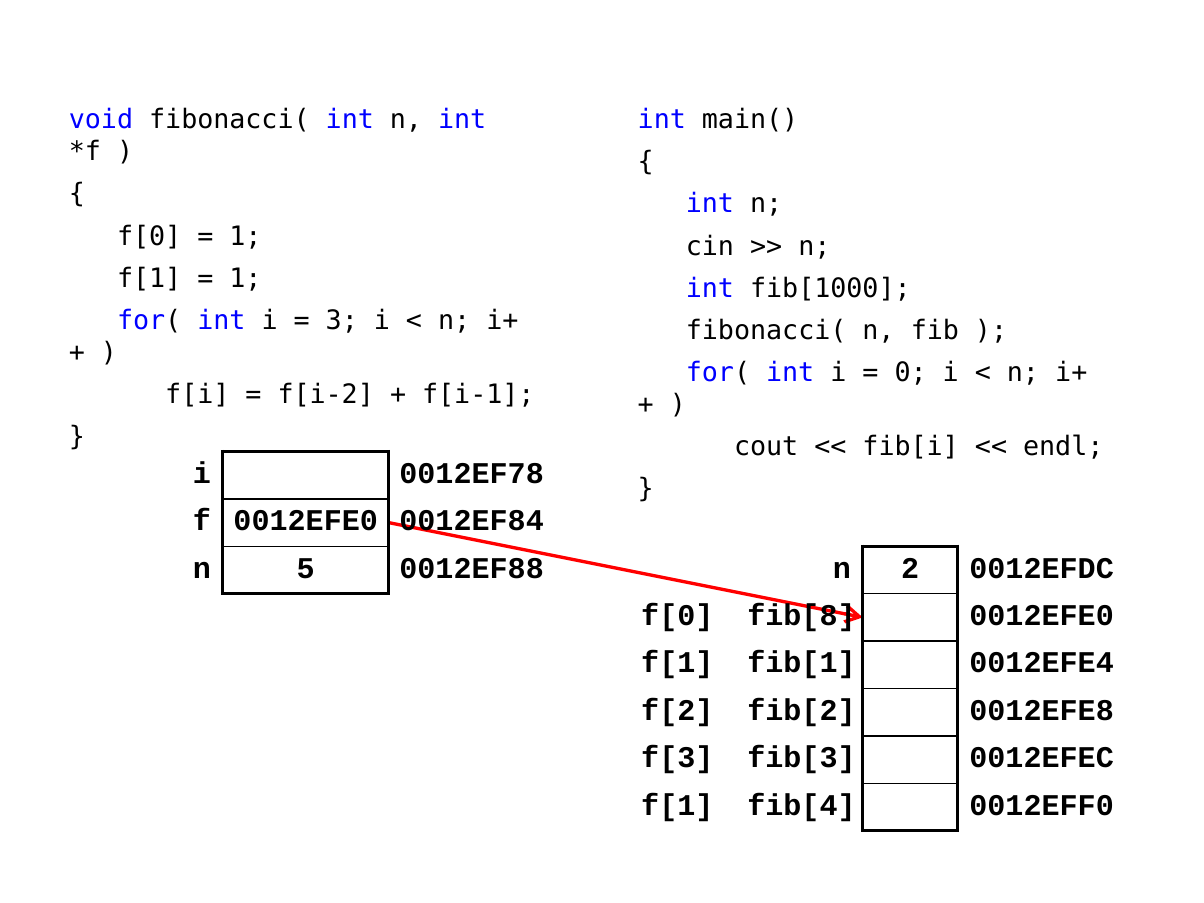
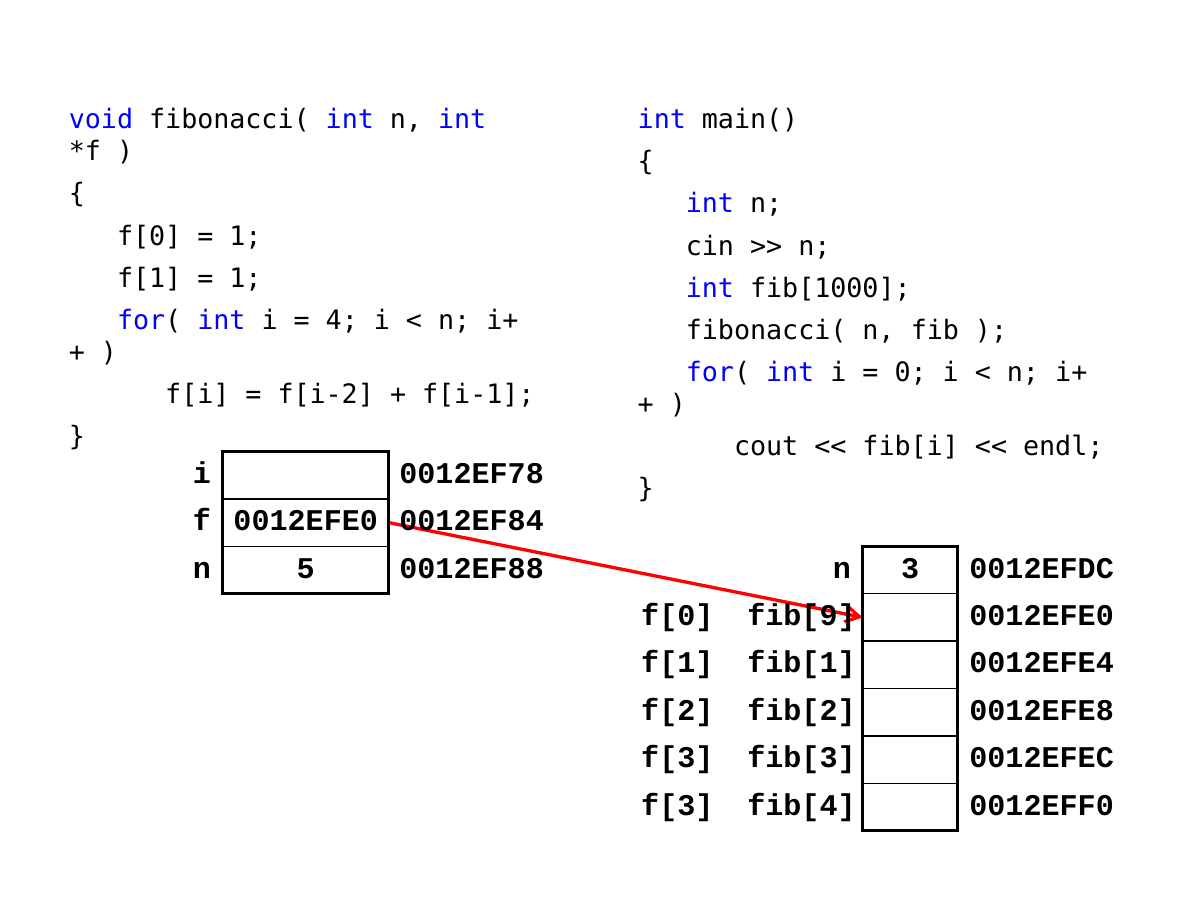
3: 3 -> 4 (342, 321)
2: 2 -> 3 (910, 568)
fib[8: fib[8 -> fib[9 (801, 615)
f[1: f[1 -> f[3 (677, 805)
